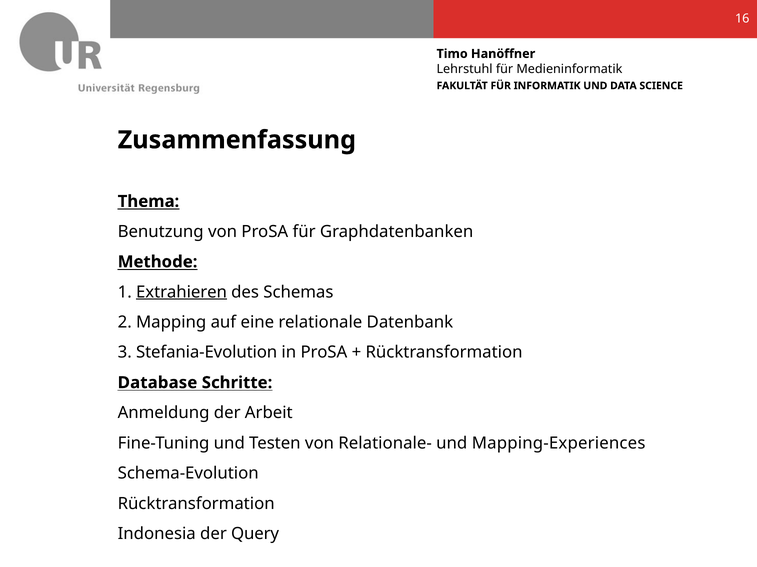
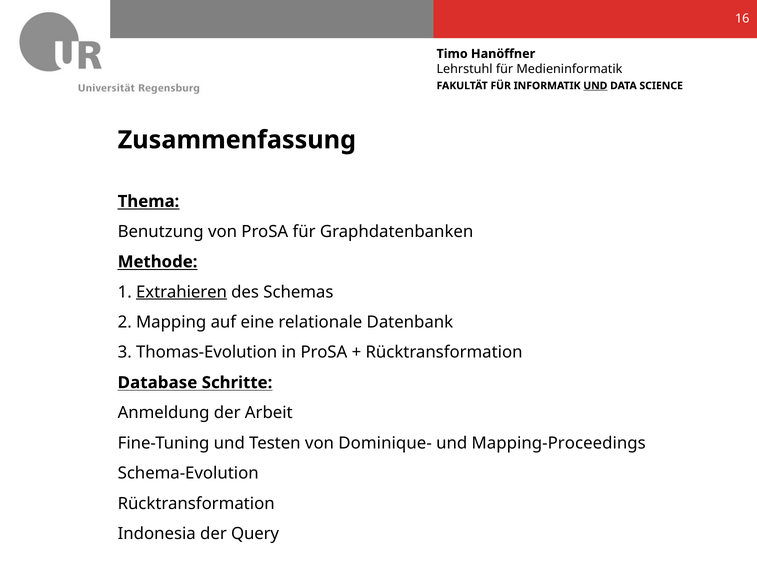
UND underline: none -> present (595, 86)
Stefania-Evolution: Stefania-Evolution -> Thomas-Evolution (207, 353)
Relationale-: Relationale- -> Dominique- (385, 444)
Mapping-Experiences: Mapping-Experiences -> Mapping-Proceedings (559, 444)
